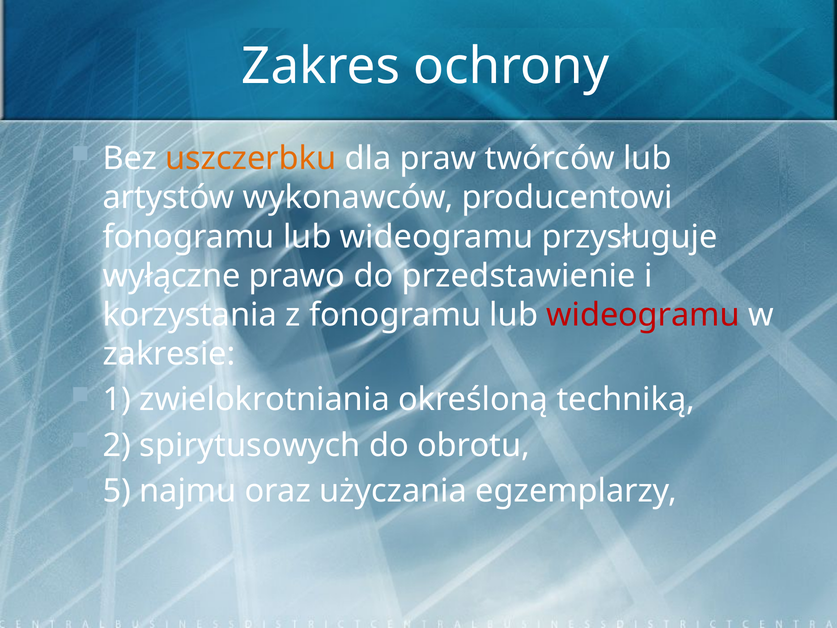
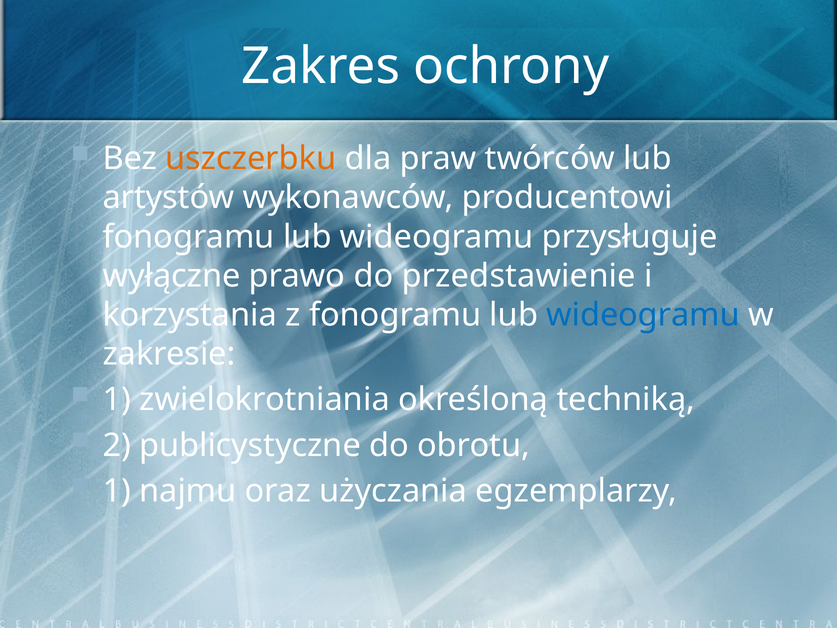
wideogramu colour: red -> blue (643, 315)
spirytusowych: spirytusowych -> publicystyczne (250, 445)
5: 5 -> 1 (117, 491)
